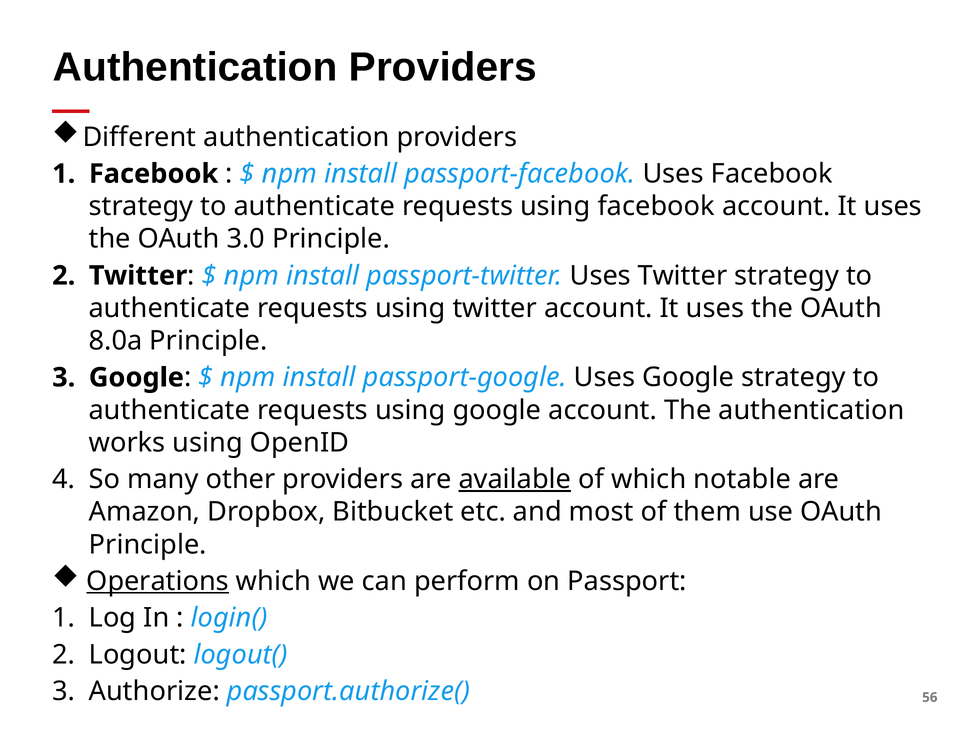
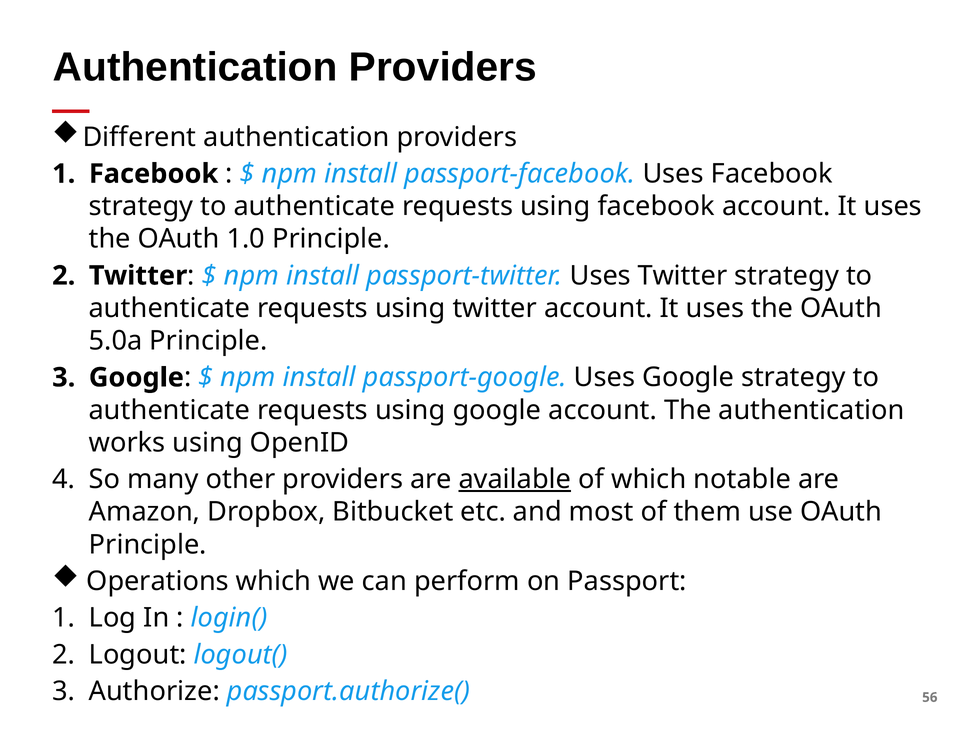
3.0: 3.0 -> 1.0 (246, 239)
8.0a: 8.0a -> 5.0a (116, 341)
Operations underline: present -> none (158, 582)
